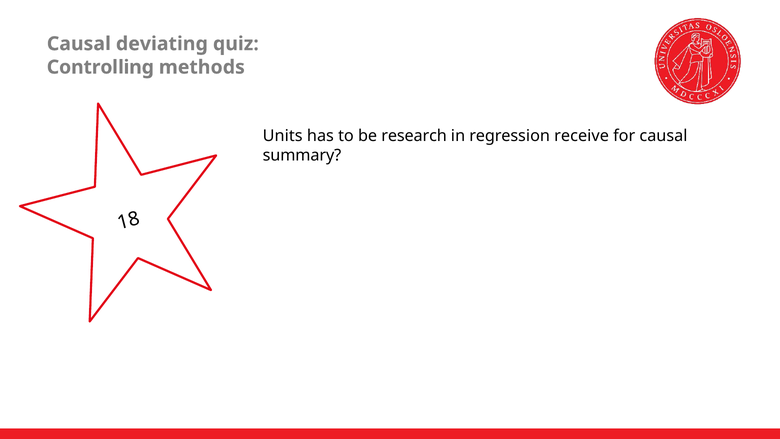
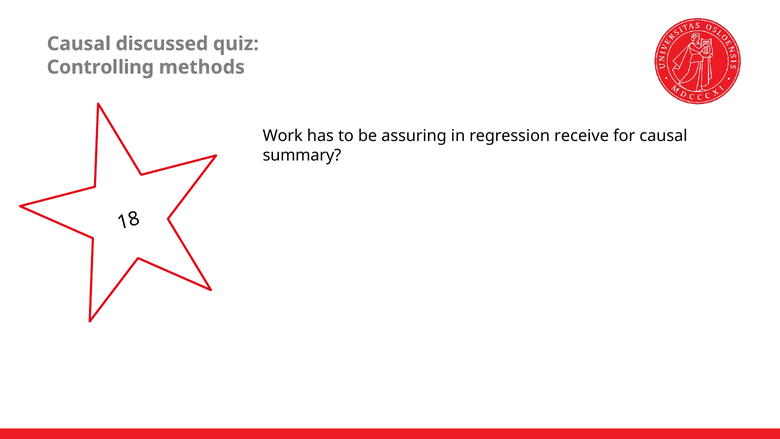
deviating: deviating -> discussed (162, 44)
Units: Units -> Work (283, 136)
research: research -> assuring (414, 136)
